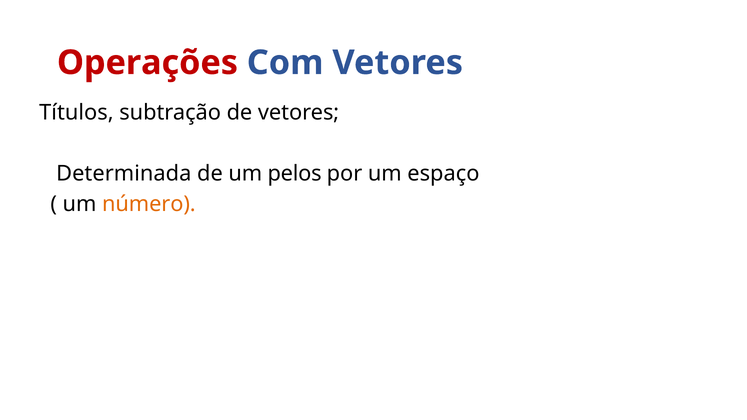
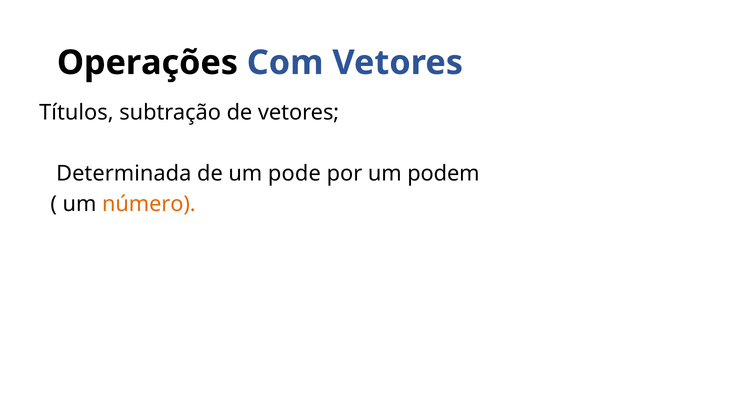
Operações colour: red -> black (147, 63)
pelos: pelos -> pode (294, 174)
espaço: espaço -> podem (443, 174)
